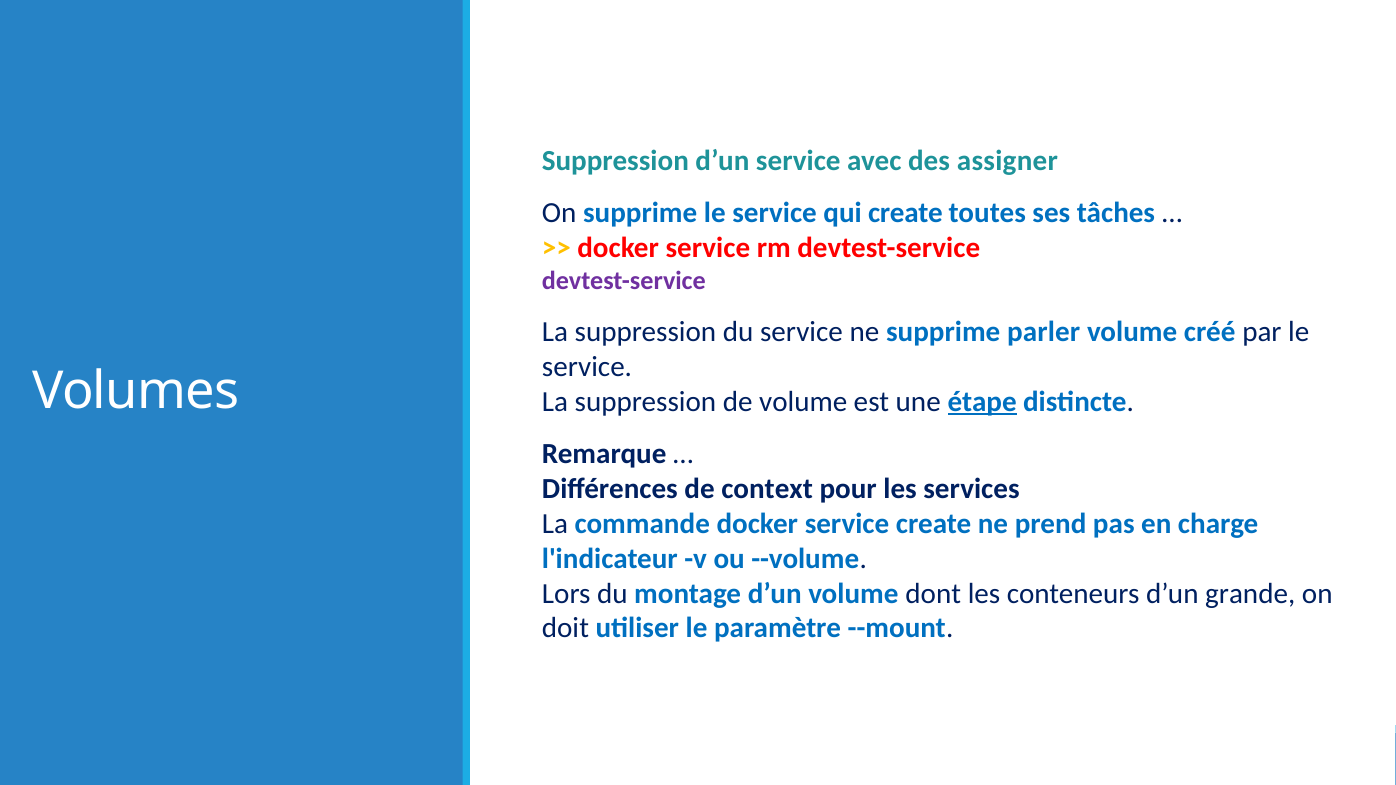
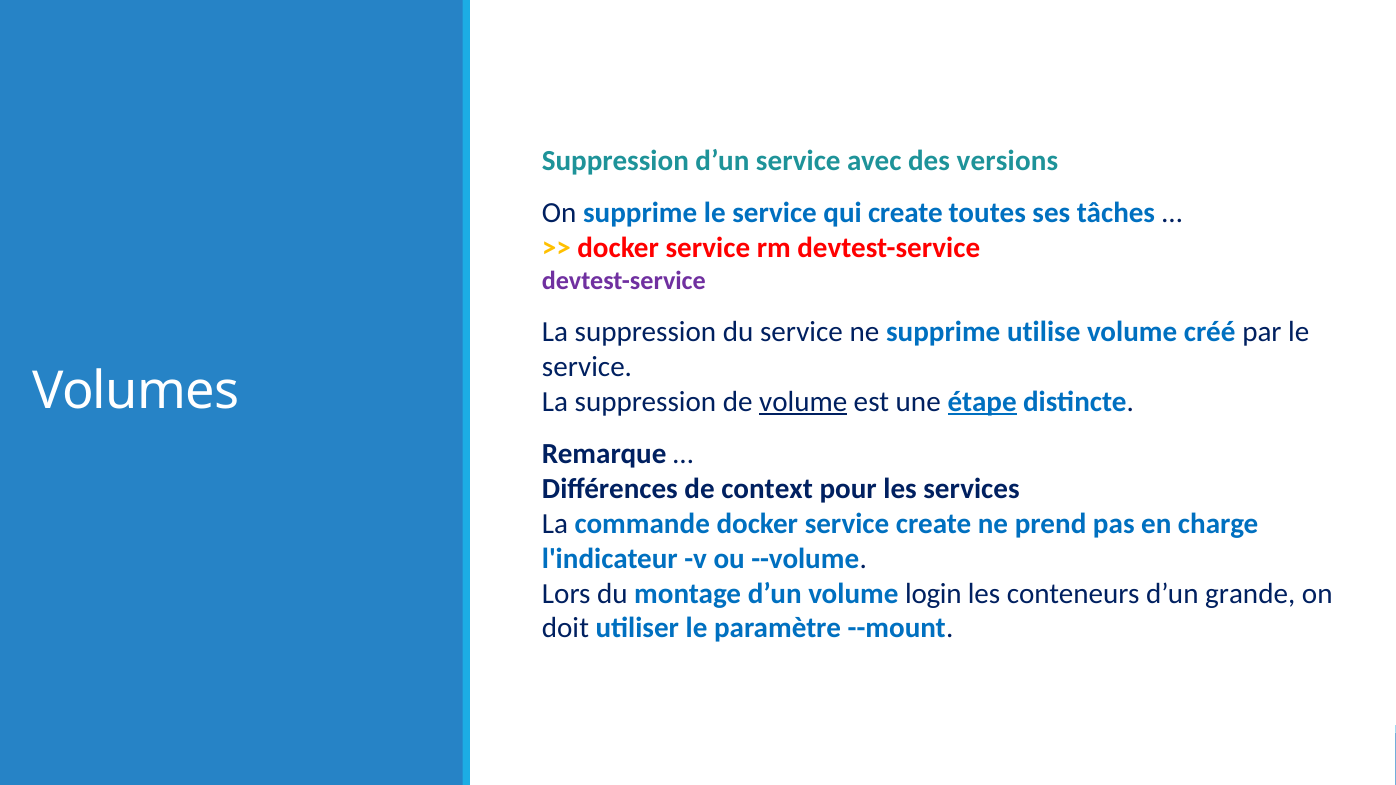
assigner: assigner -> versions (1007, 161)
parler: parler -> utilise (1044, 332)
volume underline: none -> present (803, 402)
dont: dont -> login (933, 594)
